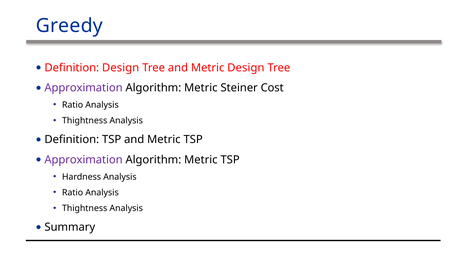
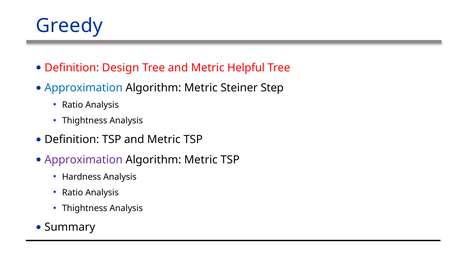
Metric Design: Design -> Helpful (246, 68)
Approximation colour: purple -> blue (84, 88)
Cost: Cost -> Step (272, 88)
